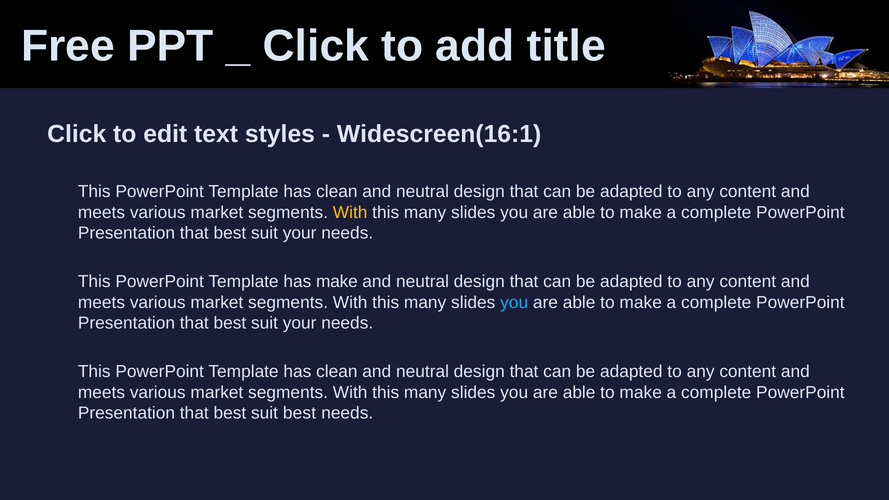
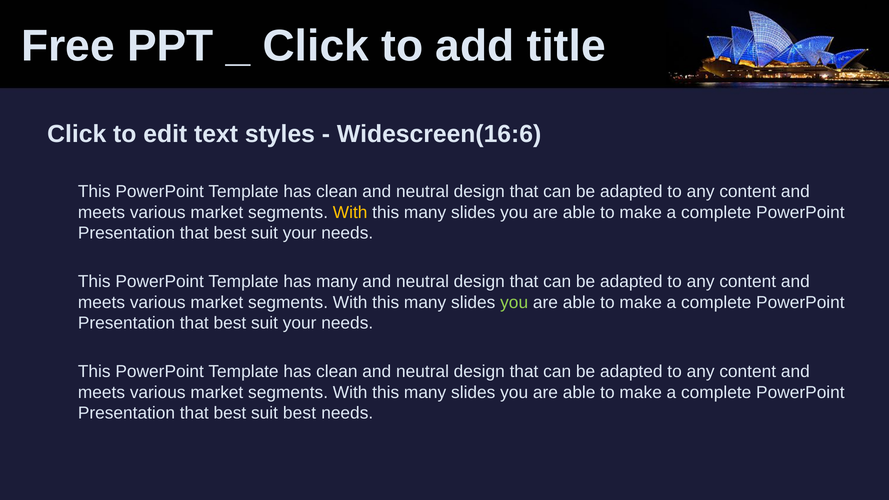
Widescreen(16:1: Widescreen(16:1 -> Widescreen(16:6 (439, 134)
has make: make -> many (337, 282)
you colour: light blue -> light green (514, 302)
